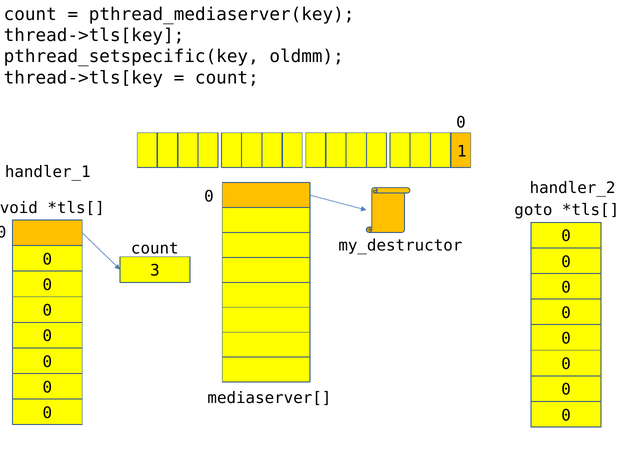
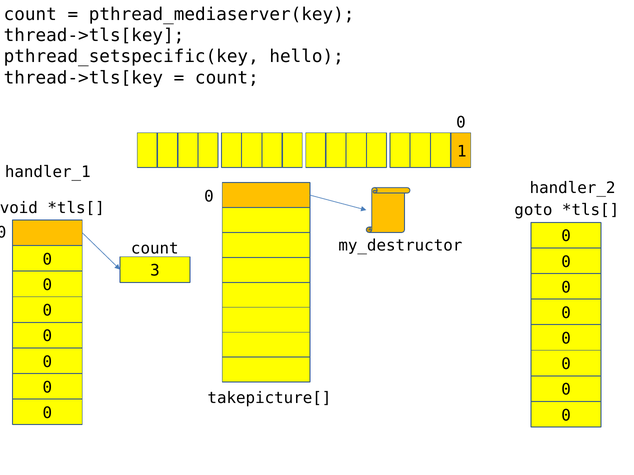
oldmm: oldmm -> hello (307, 57)
mediaserver[: mediaserver[ -> takepicture[ (269, 398)
